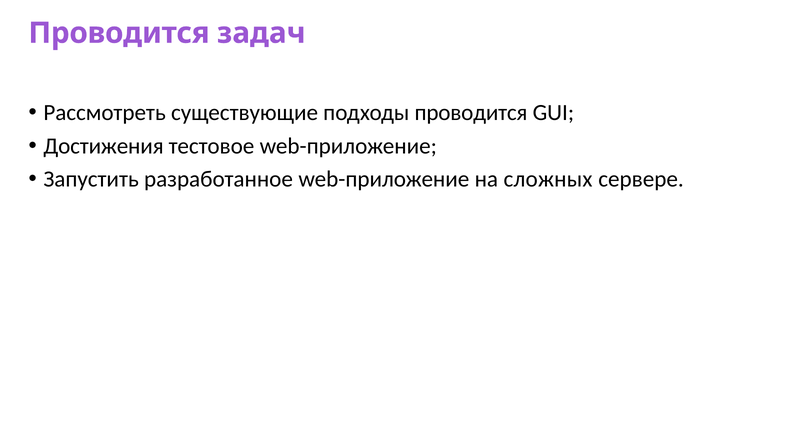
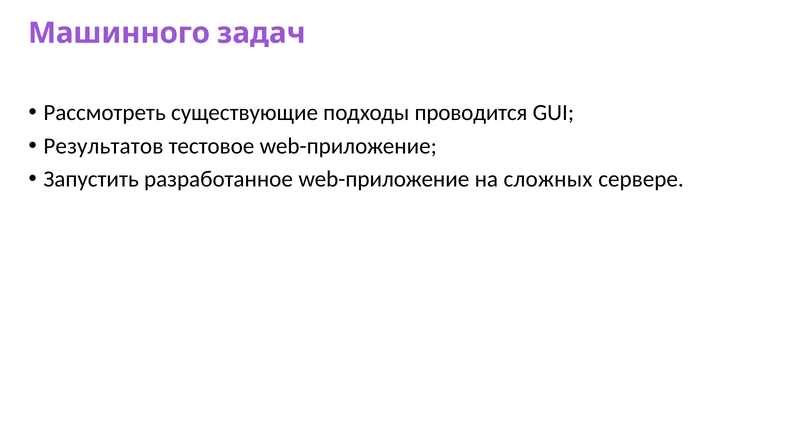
Проводится: Проводится -> Машинного (119, 33)
Достижения: Достижения -> Результатов (103, 146)
